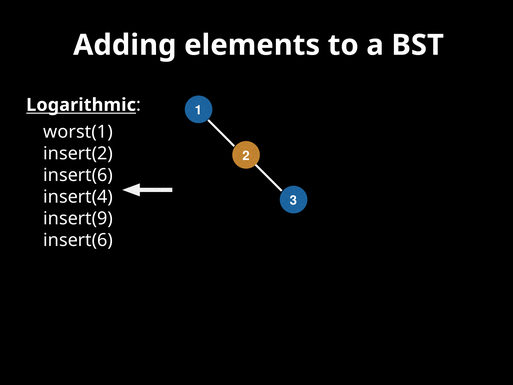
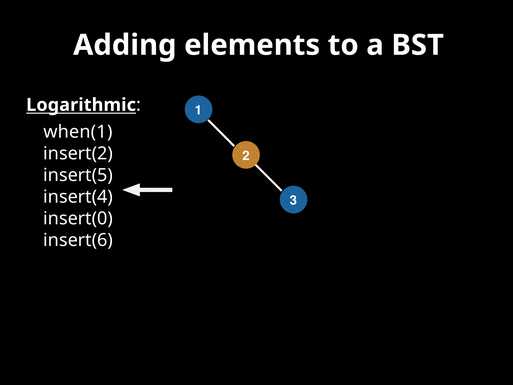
worst(1: worst(1 -> when(1 (78, 132)
insert(6: insert(6 -> insert(5 (78, 175)
insert(9: insert(9 -> insert(0 (78, 218)
